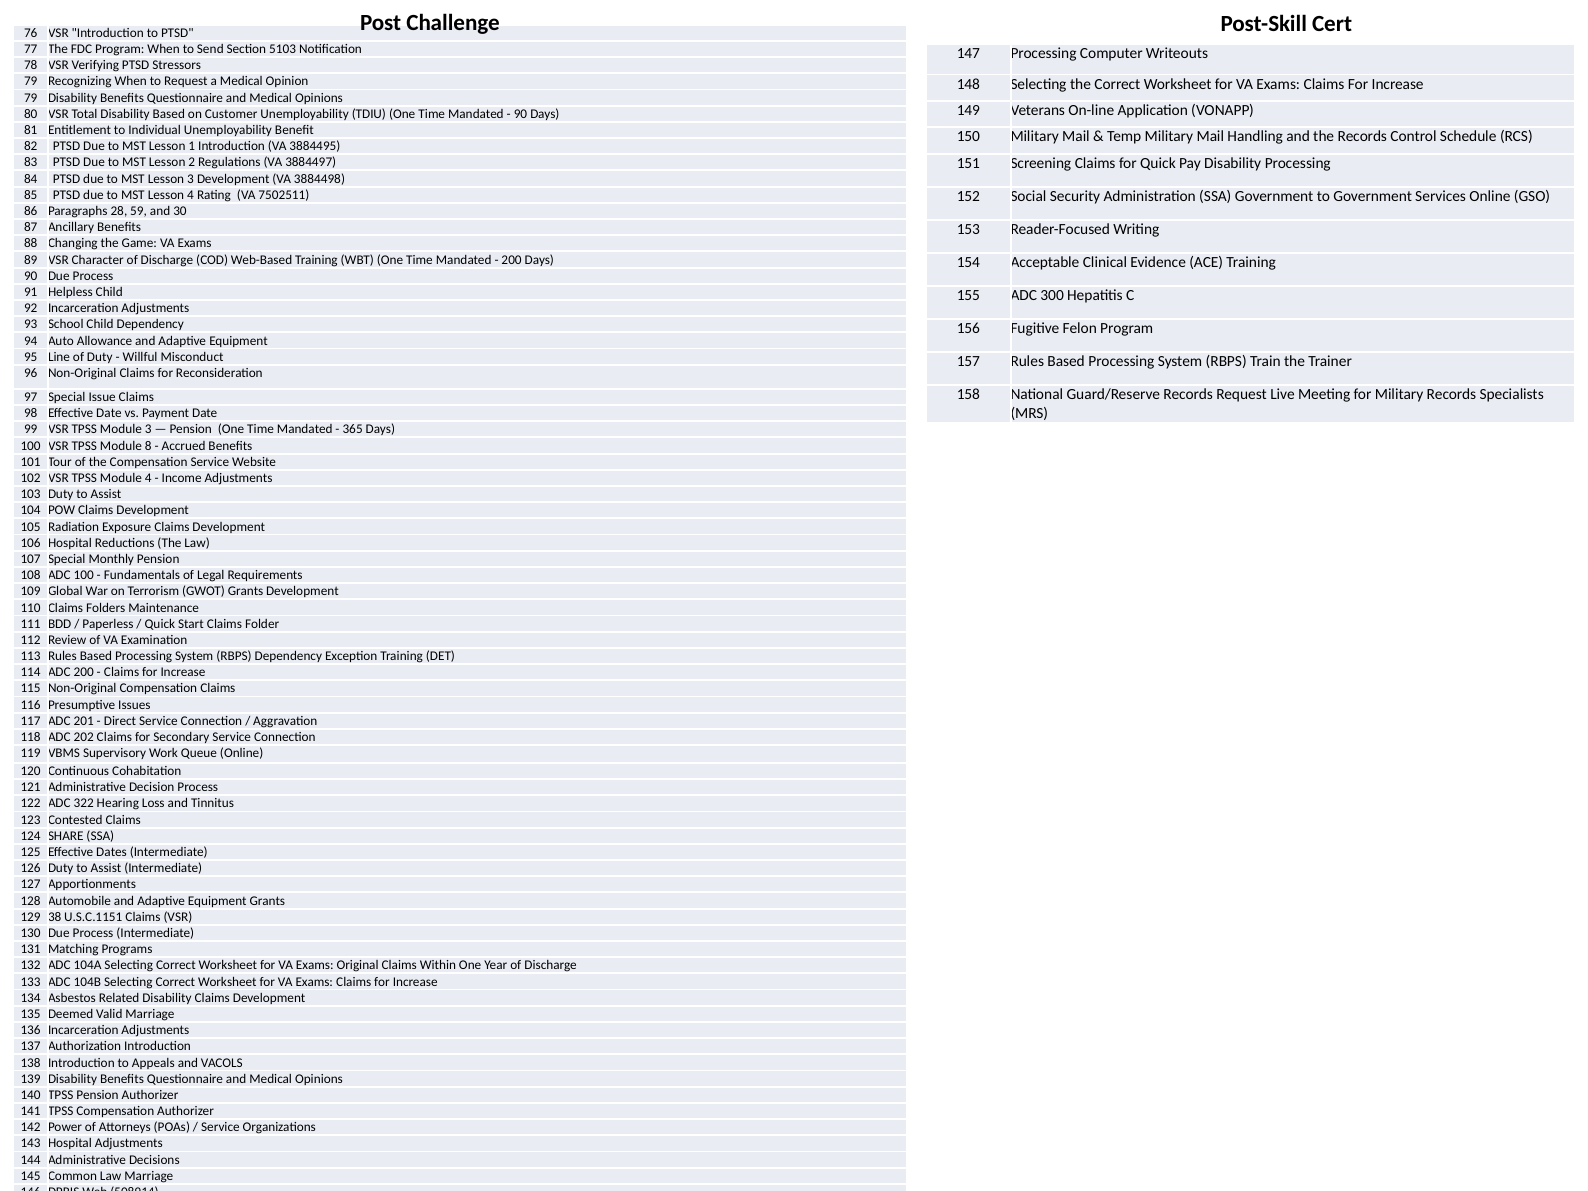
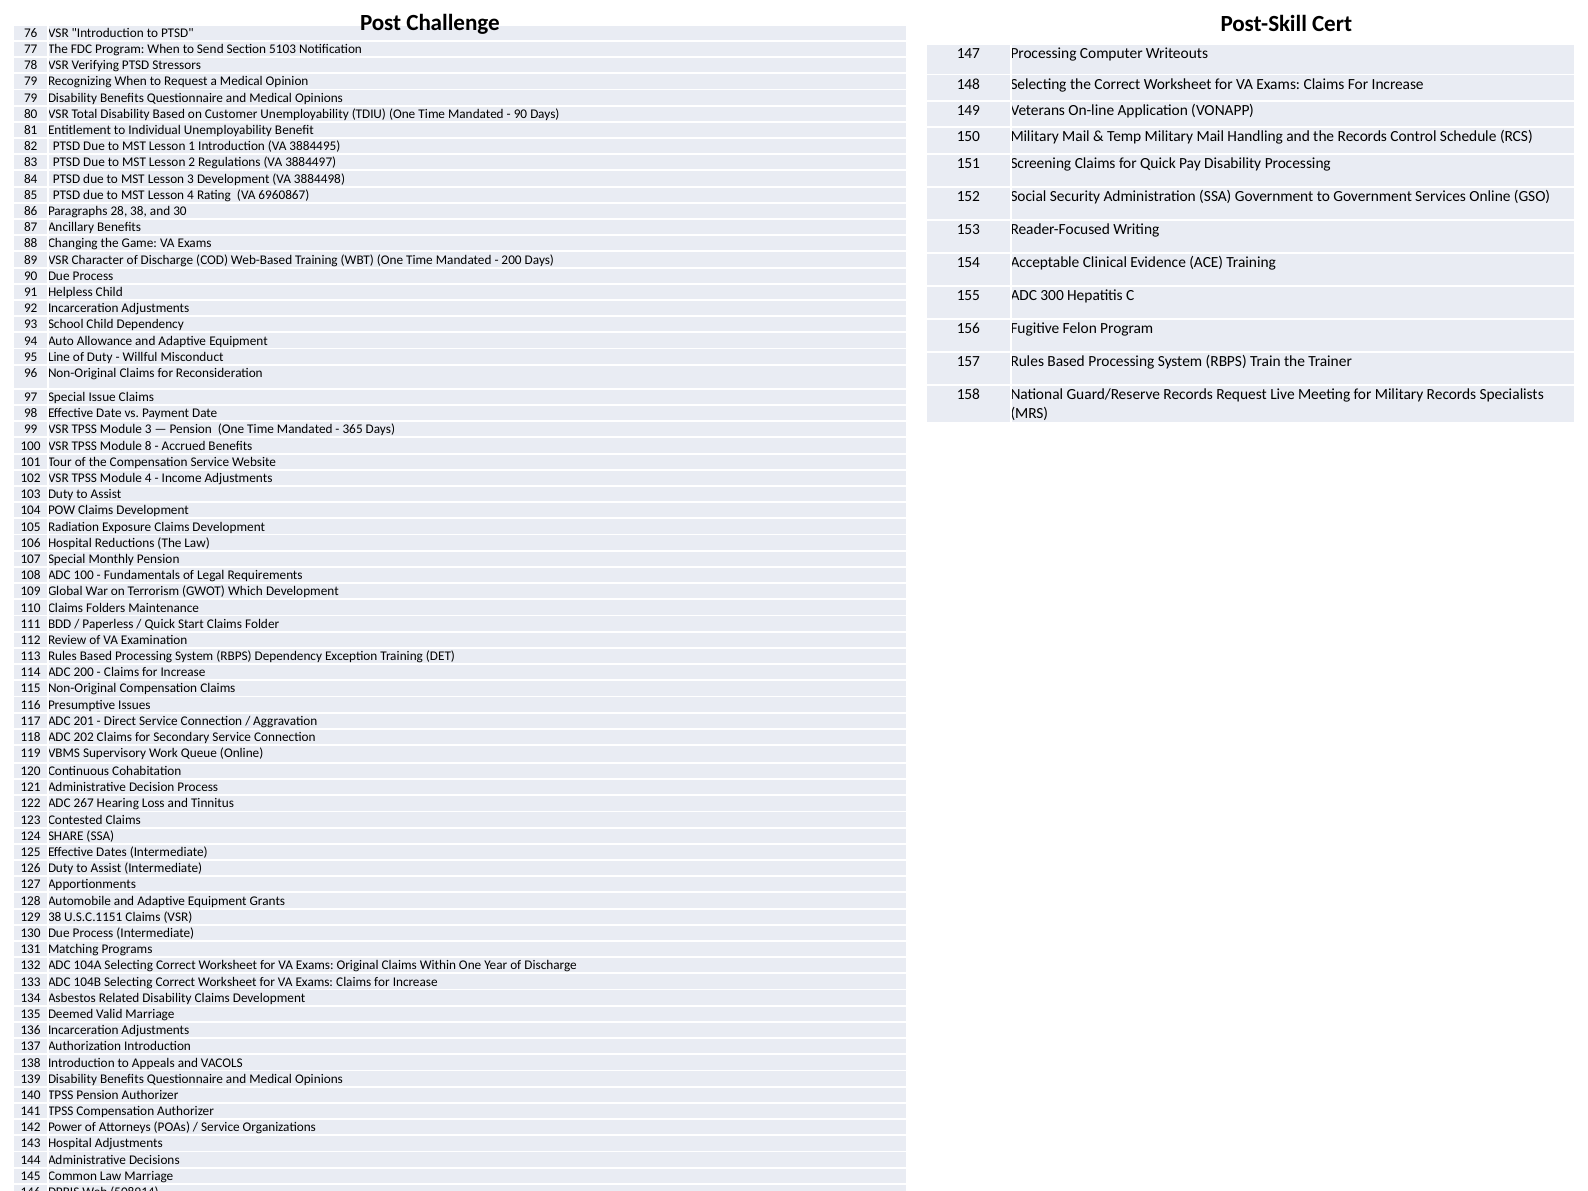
7502511: 7502511 -> 6960867 (284, 195)
28 59: 59 -> 38 (138, 211)
GWOT Grants: Grants -> Which (245, 591)
322: 322 -> 267 (84, 804)
